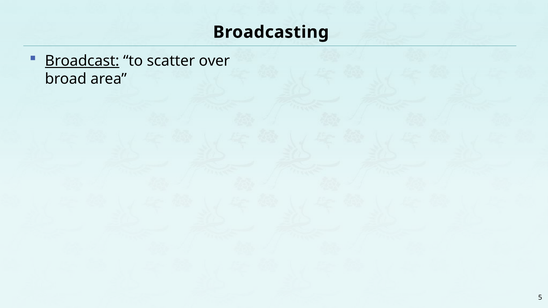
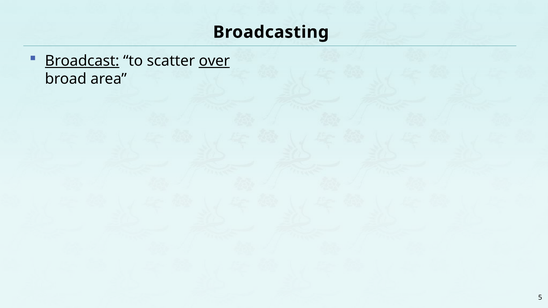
over underline: none -> present (214, 61)
